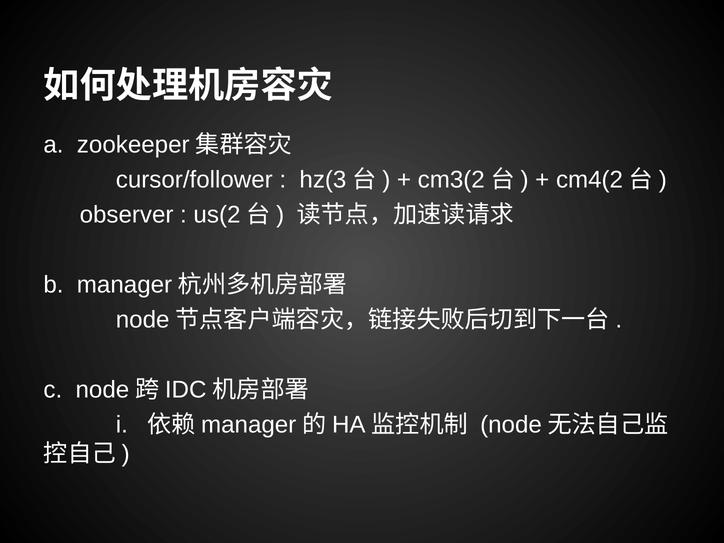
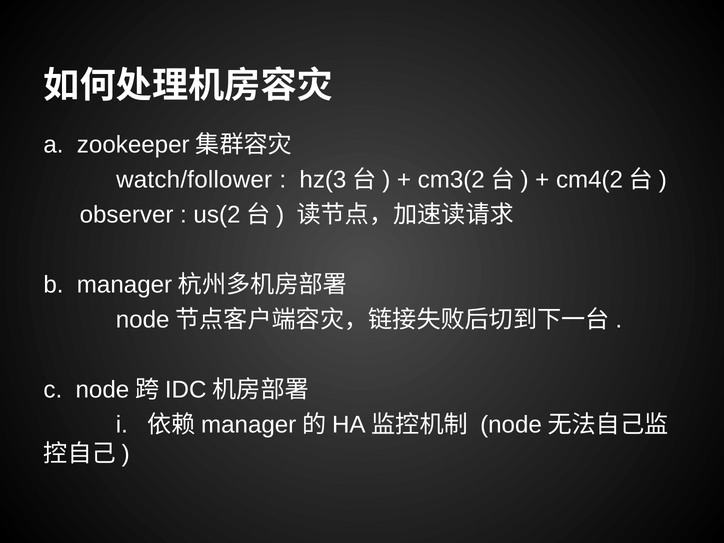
cursor/follower: cursor/follower -> watch/follower (194, 180)
